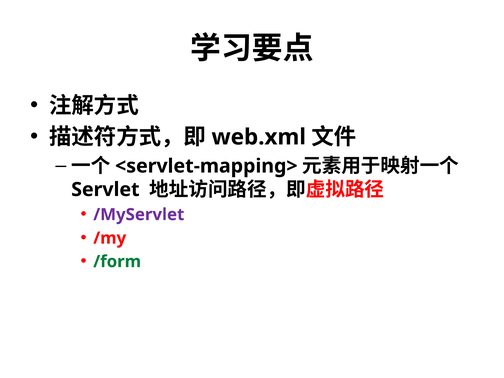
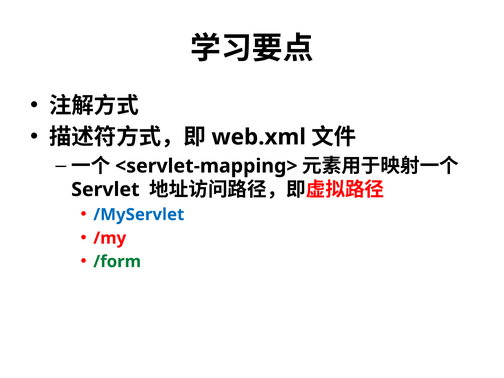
/MyServlet colour: purple -> blue (139, 215)
